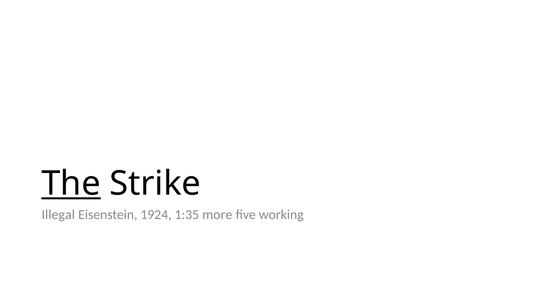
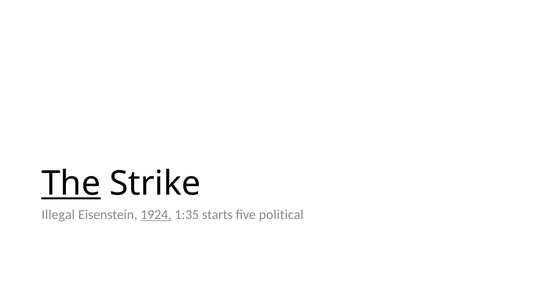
1924 underline: none -> present (156, 215)
more: more -> starts (217, 215)
working: working -> political (281, 215)
